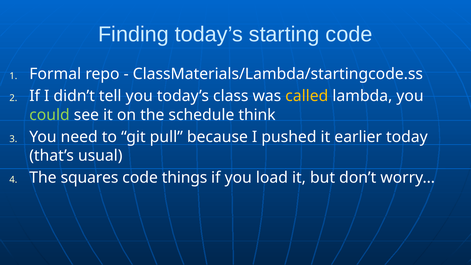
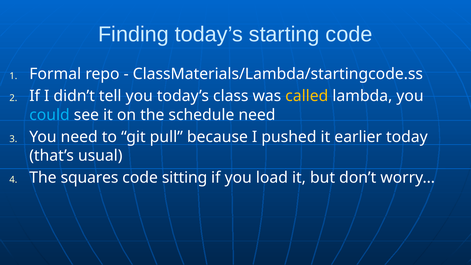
could colour: light green -> light blue (49, 115)
schedule think: think -> need (257, 115)
things: things -> sitting (185, 178)
